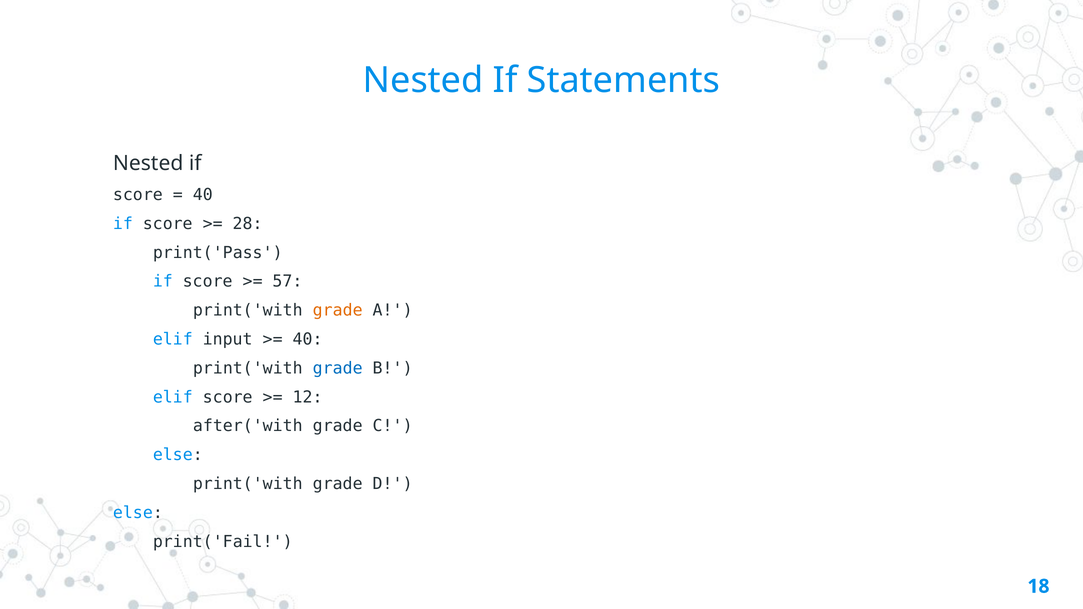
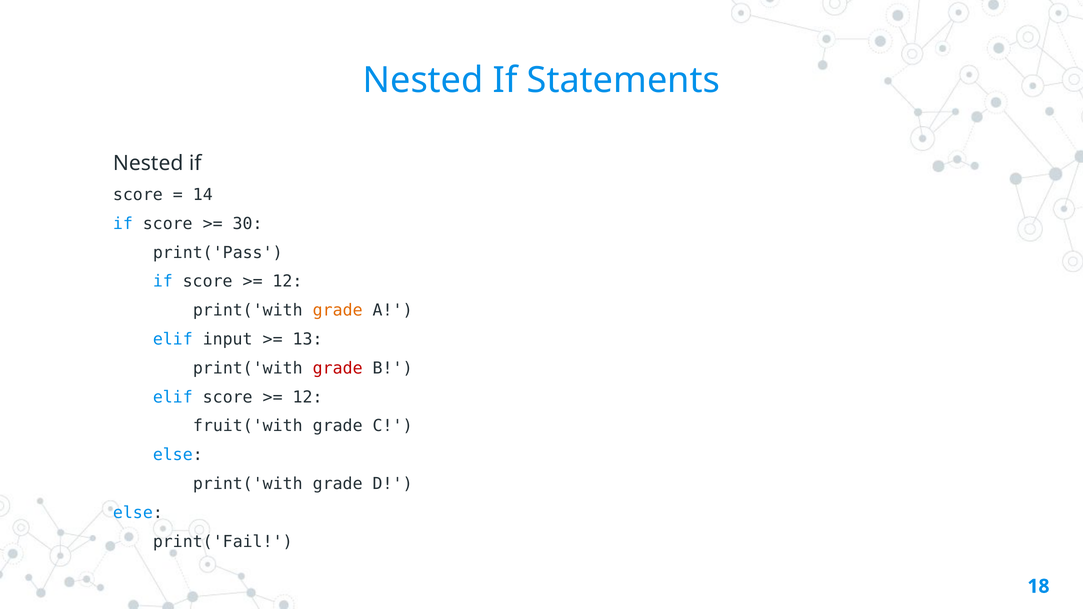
40: 40 -> 14 (203, 195)
28: 28 -> 30 (248, 224)
57: 57 -> 12 (287, 282)
40: 40 -> 13 (308, 339)
grade colour: blue -> red (338, 368)
after('with: after('with -> fruit('with (248, 426)
